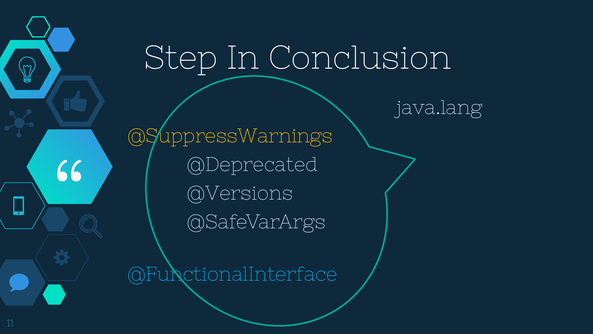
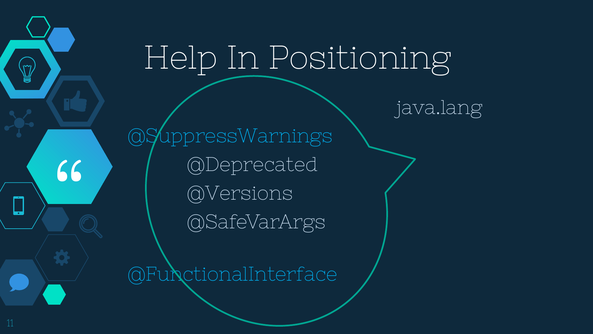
Step: Step -> Help (181, 58)
Conclusion: Conclusion -> Positioning (360, 58)
@SuppressWarnings colour: yellow -> light blue (230, 136)
